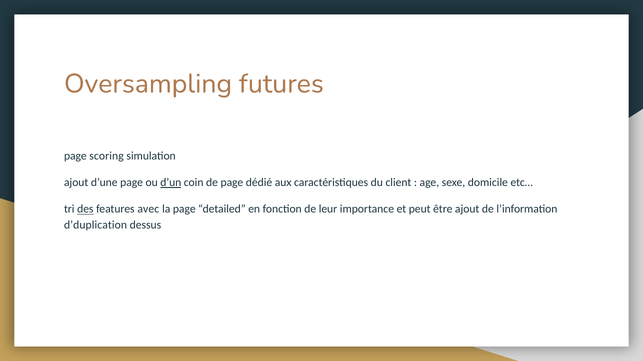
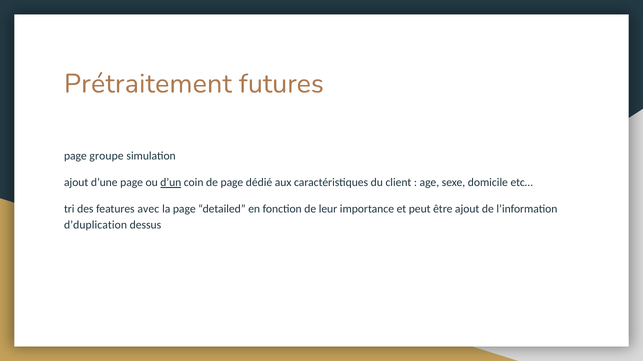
Oversampling: Oversampling -> Prétraitement (148, 84)
scoring: scoring -> groupe (107, 156)
des underline: present -> none (85, 210)
